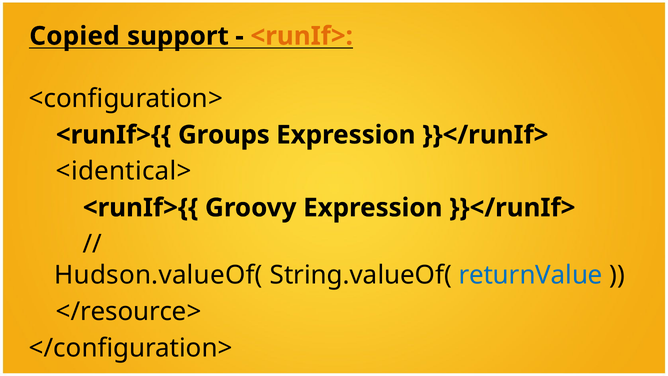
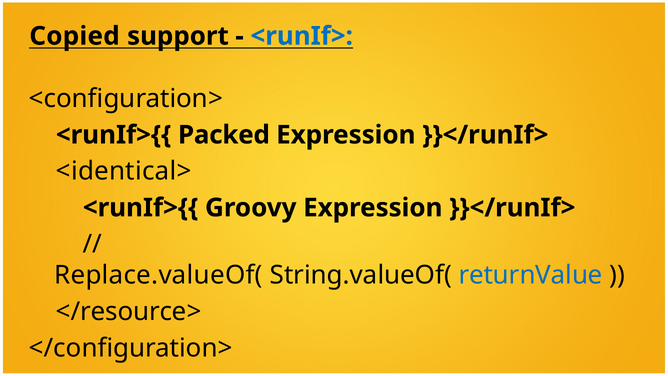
<runIf> colour: orange -> blue (302, 36)
Groups: Groups -> Packed (224, 135)
Hudson.valueOf(: Hudson.valueOf( -> Replace.valueOf( (158, 275)
